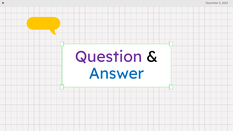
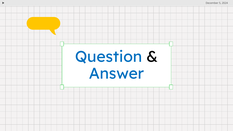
Question colour: purple -> blue (109, 57)
